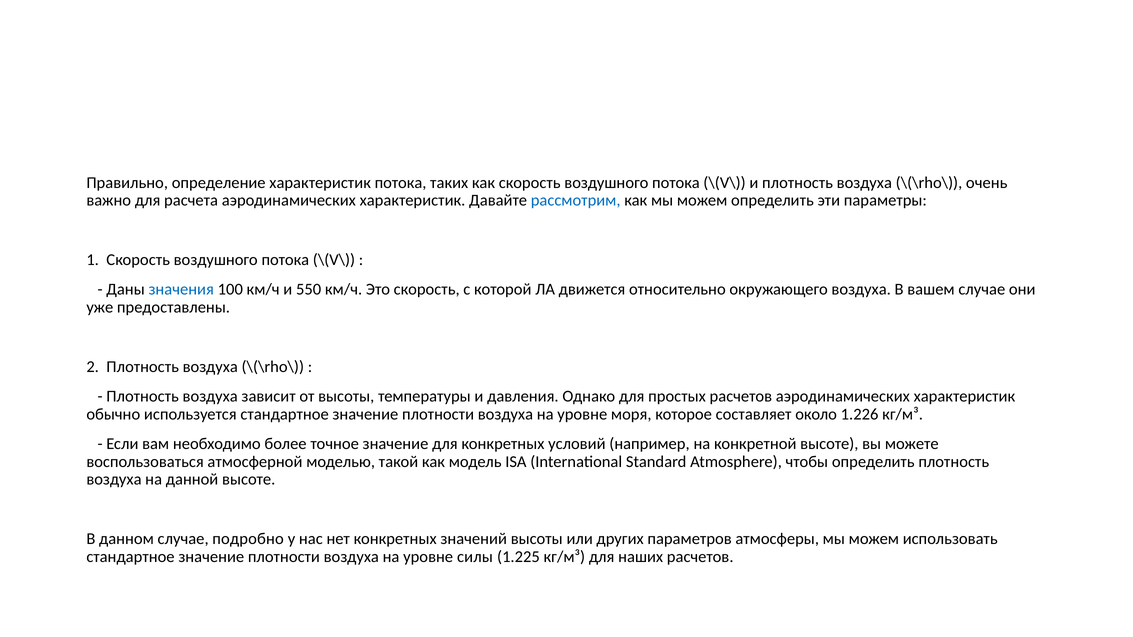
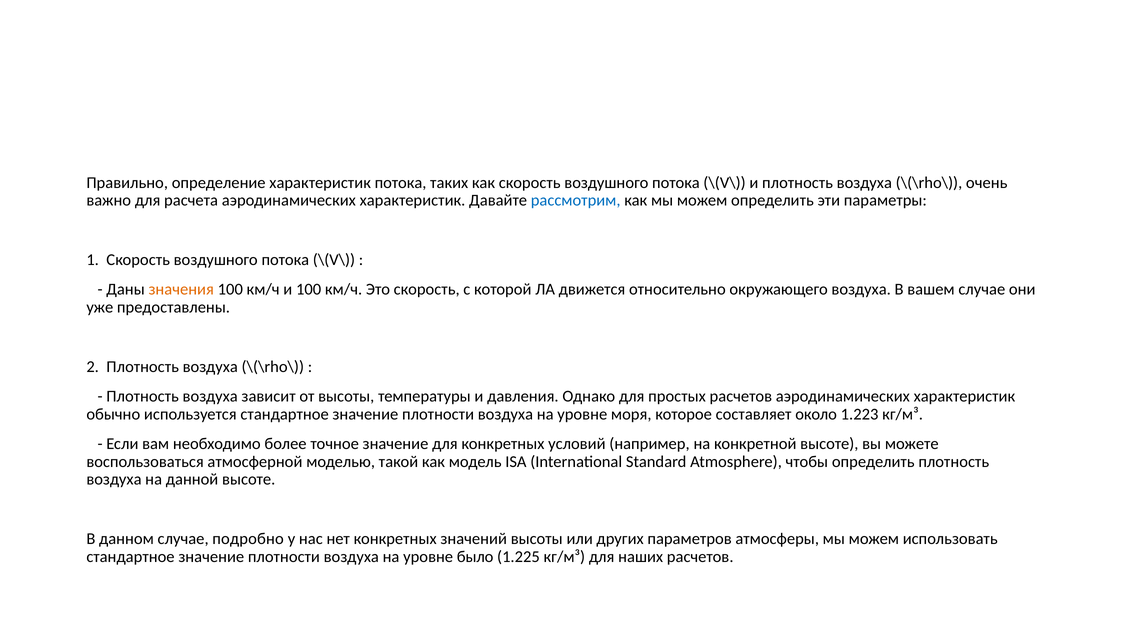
значения colour: blue -> orange (181, 290)
и 550: 550 -> 100 (309, 290)
1.226: 1.226 -> 1.223 (860, 414)
силы: силы -> было (475, 557)
